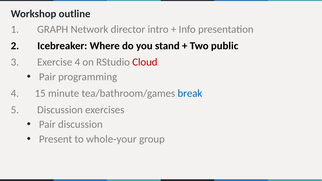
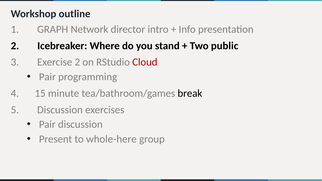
Exercise 4: 4 -> 2 (77, 62)
break colour: blue -> black (190, 93)
whole-your: whole-your -> whole-here (111, 139)
